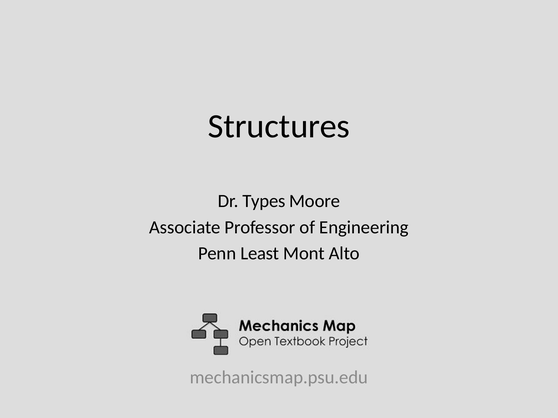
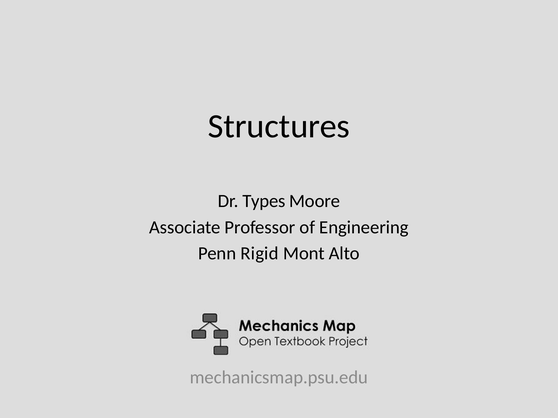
Least: Least -> Rigid (260, 254)
